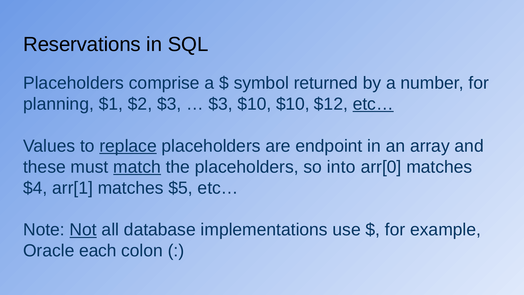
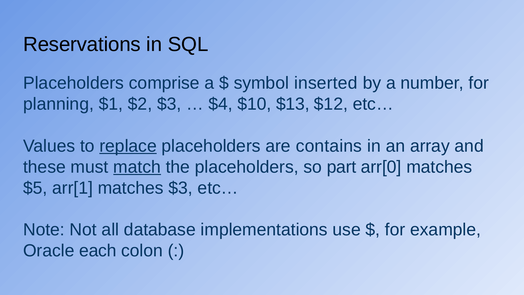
returned: returned -> inserted (326, 83)
$3: $3 -> $4 (221, 104)
$10 $10: $10 -> $13 (293, 104)
etc… underline: present -> none (373, 104)
endpoint: endpoint -> contains (329, 146)
into: into -> part (341, 167)
$4: $4 -> $5 (35, 188)
matches $5: $5 -> $3 (181, 188)
Not underline: present -> none (83, 230)
